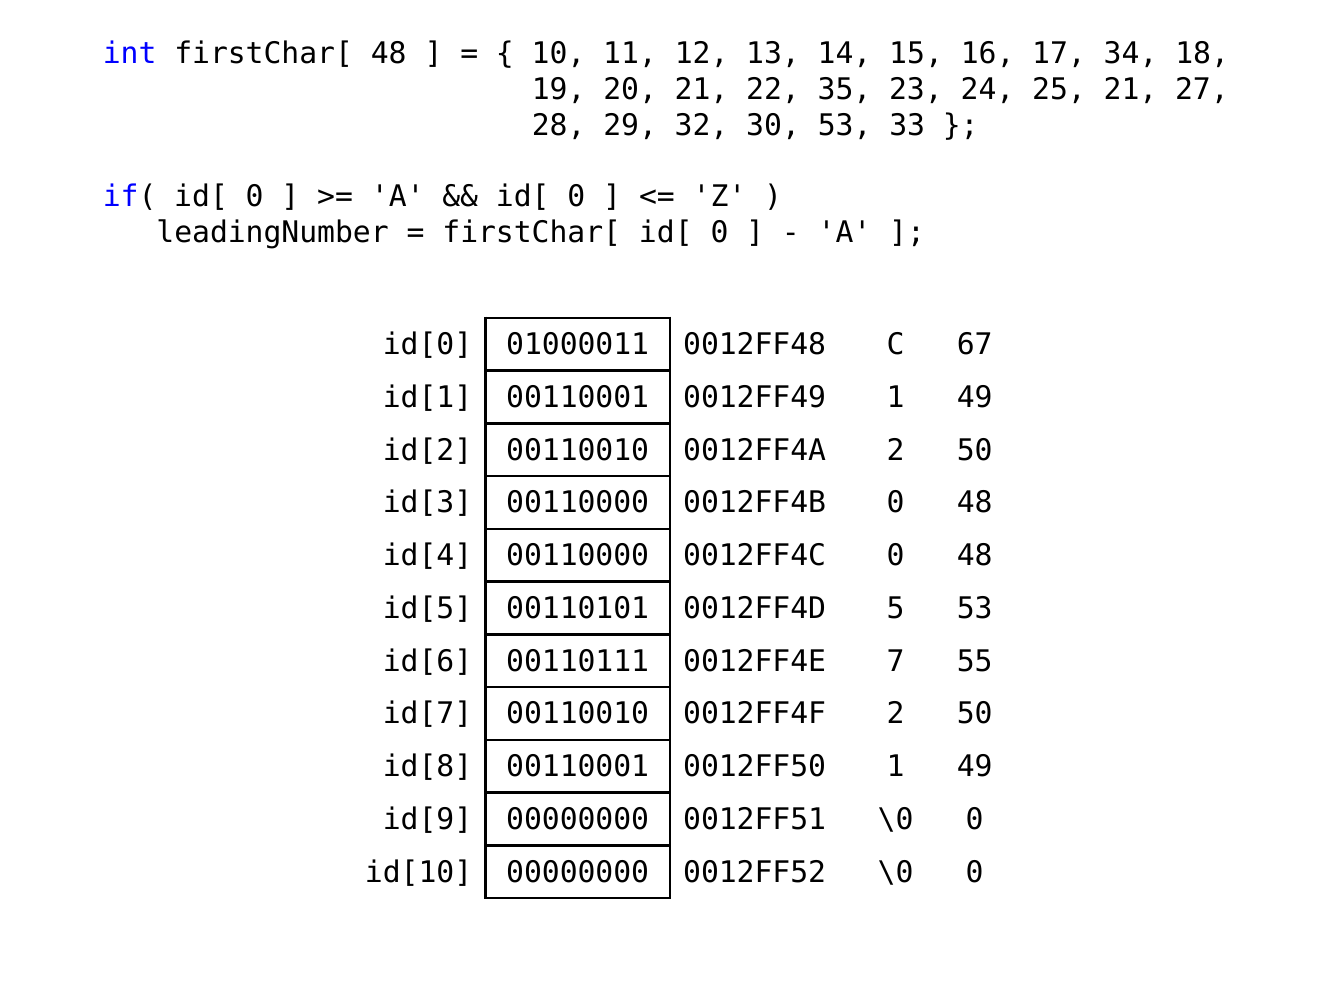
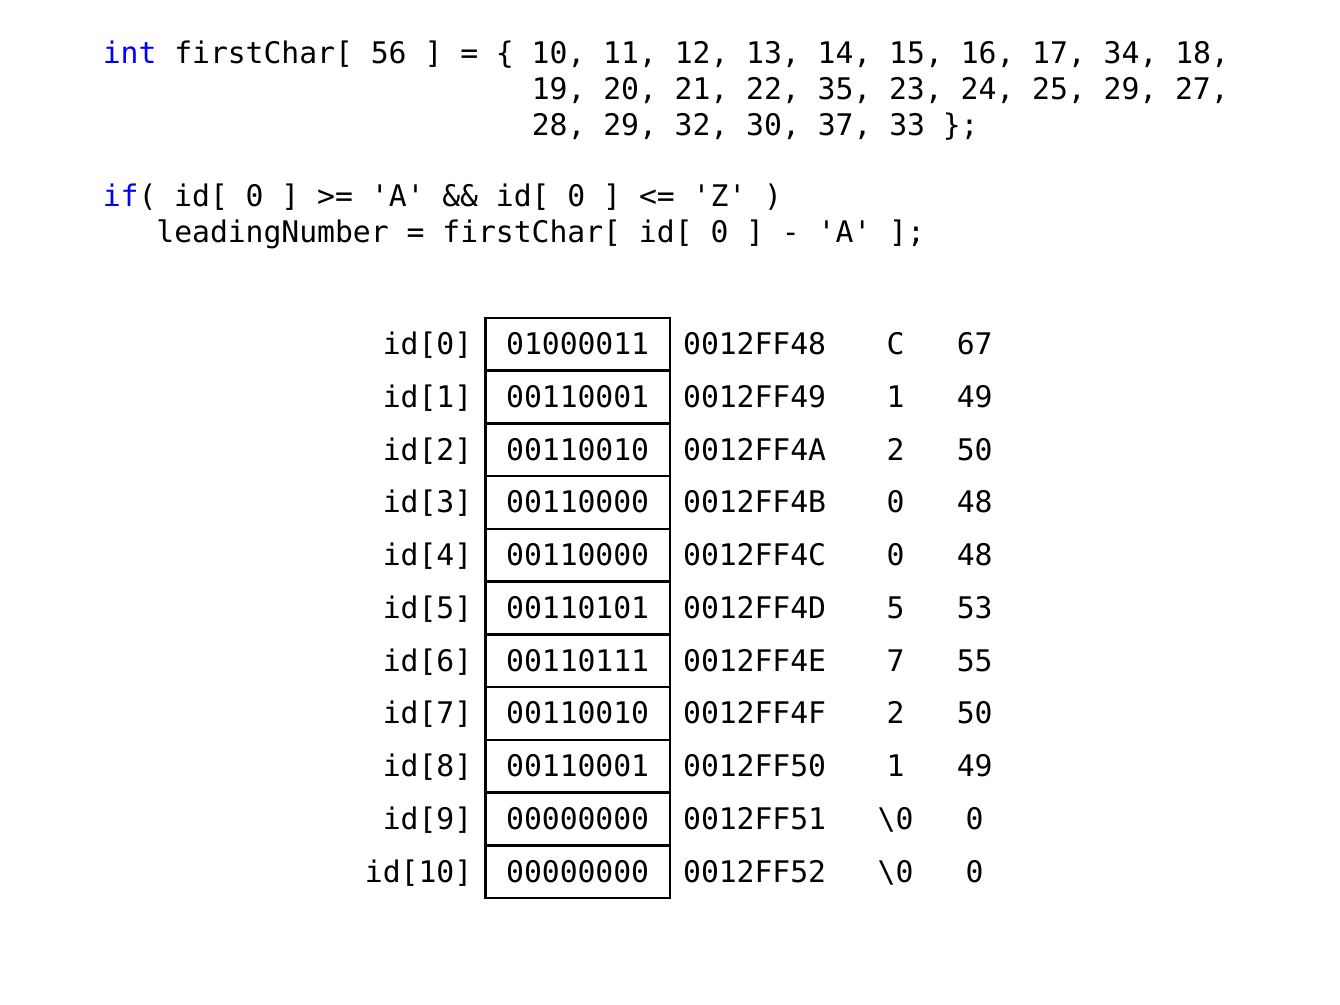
firstChar[ 48: 48 -> 56 (389, 54)
25 21: 21 -> 29 (1130, 90)
30 53: 53 -> 37 (845, 126)
